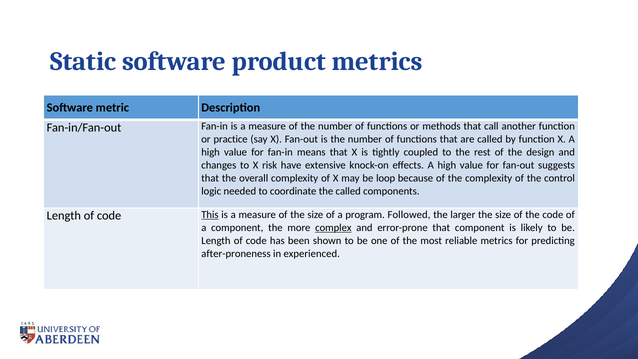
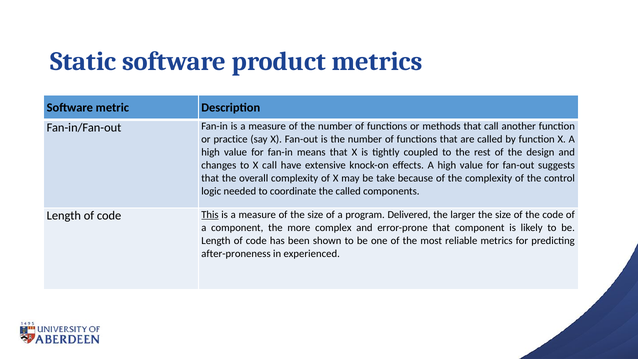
X risk: risk -> call (270, 165)
loop: loop -> take (386, 178)
Followed: Followed -> Delivered (409, 215)
complex underline: present -> none (333, 228)
